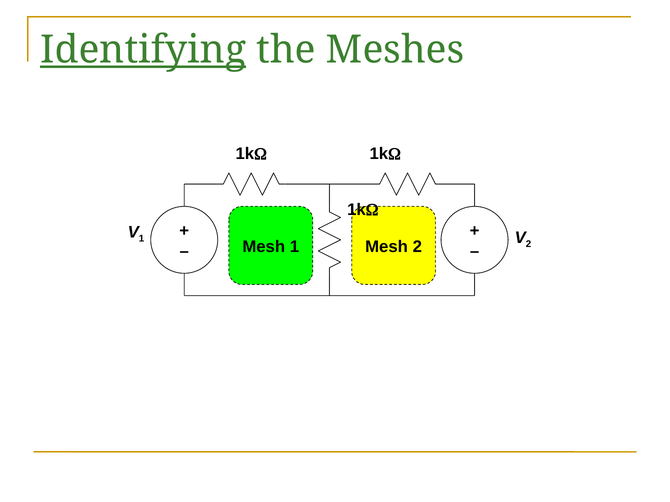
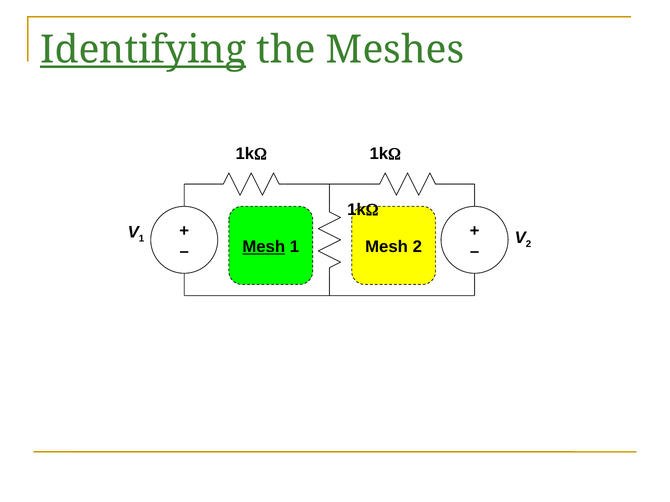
Mesh underline: none -> present (264, 247)
